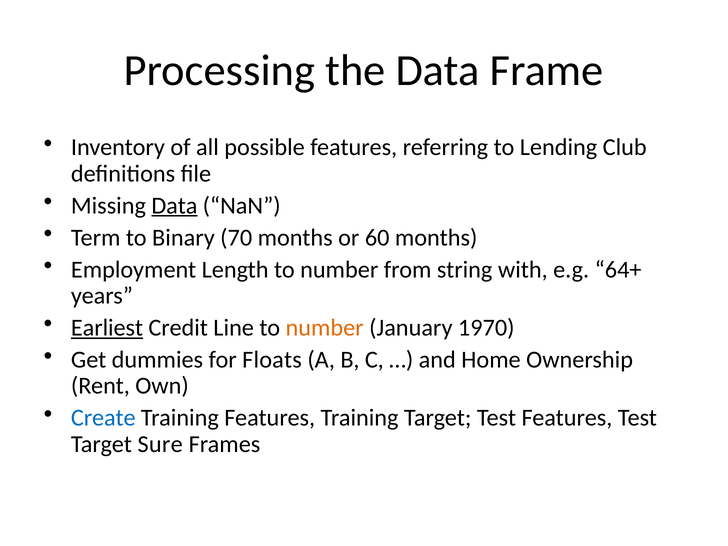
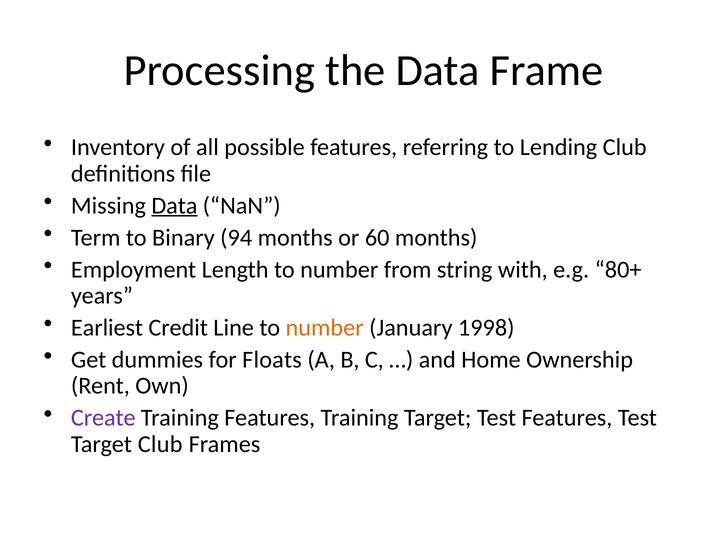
70: 70 -> 94 (236, 238)
64+: 64+ -> 80+ (618, 270)
Earliest underline: present -> none (107, 328)
1970: 1970 -> 1998 (486, 328)
Create colour: blue -> purple (103, 418)
Target Sure: Sure -> Club (160, 444)
